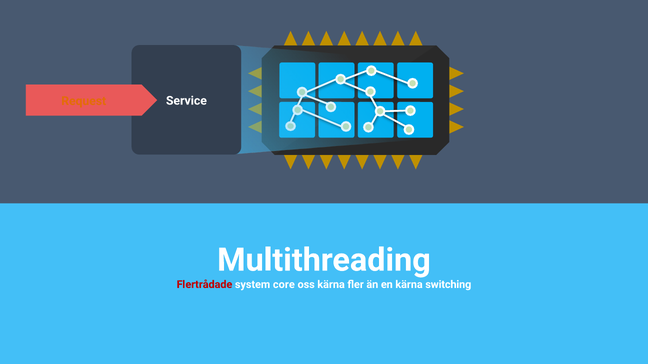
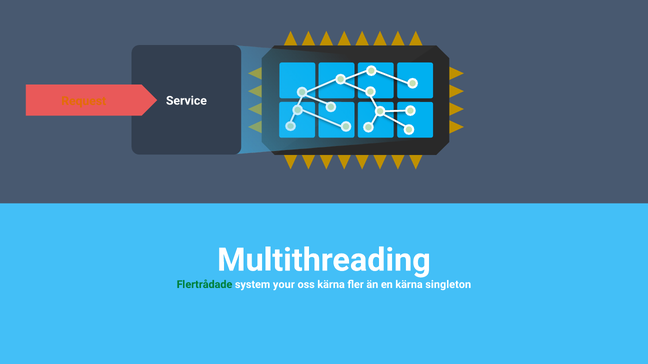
Flertrådade colour: red -> green (204, 285)
core: core -> your (284, 285)
switching: switching -> singleton (448, 285)
